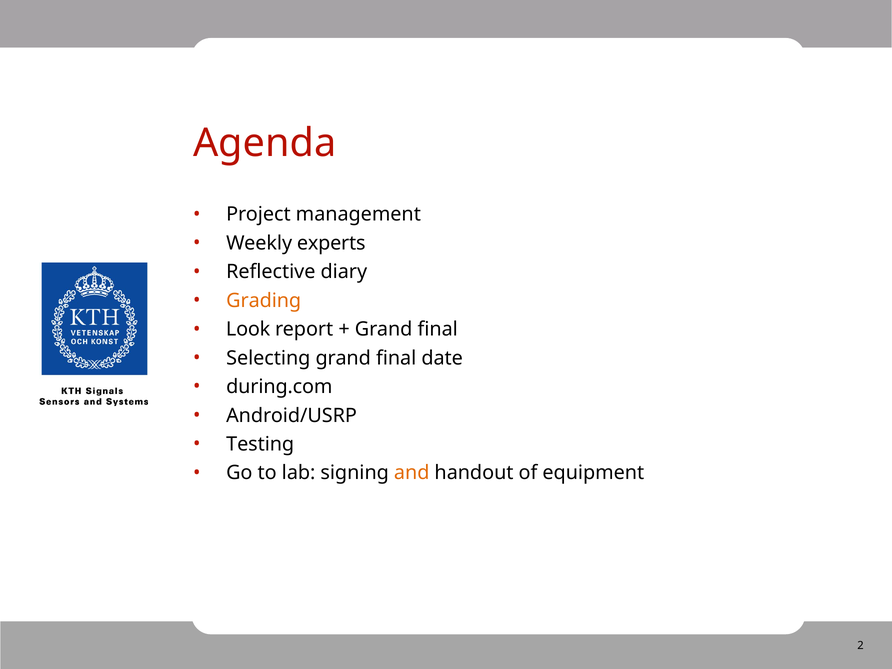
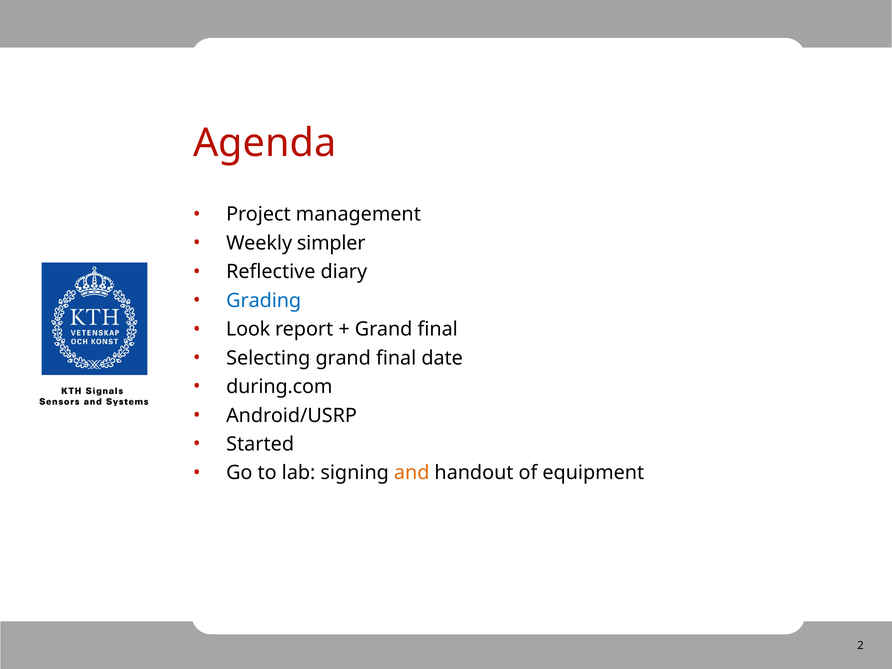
experts: experts -> simpler (331, 243)
Grading colour: orange -> blue (264, 301)
Testing: Testing -> Started (260, 444)
